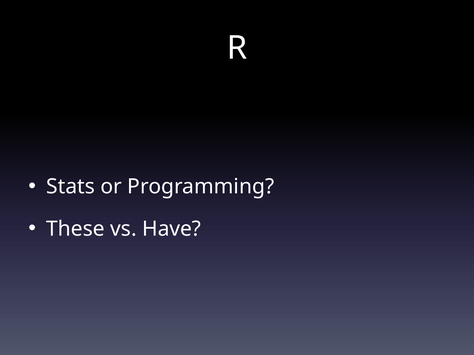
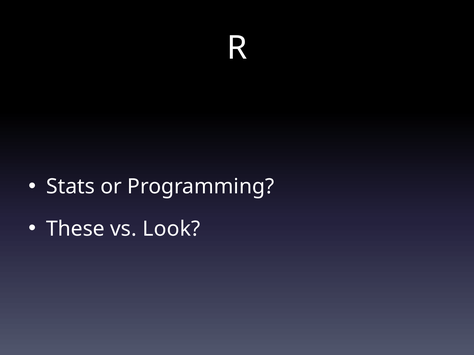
Have: Have -> Look (171, 229)
